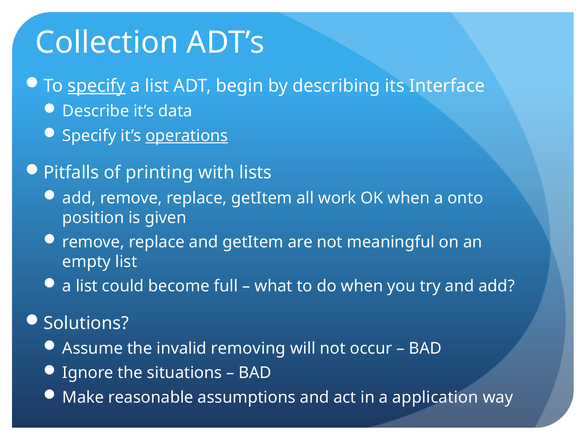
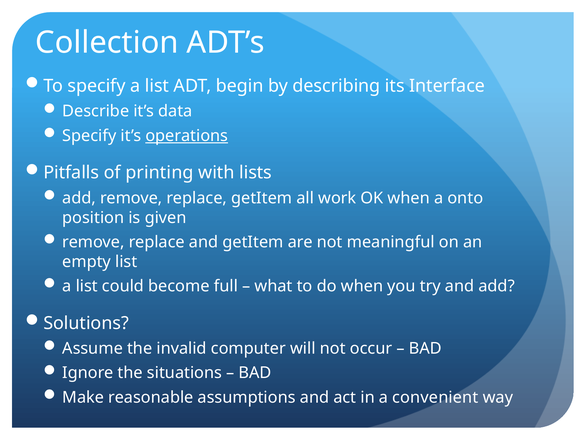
specify underline: present -> none (97, 86)
removing: removing -> computer (248, 348)
application: application -> convenient (435, 397)
